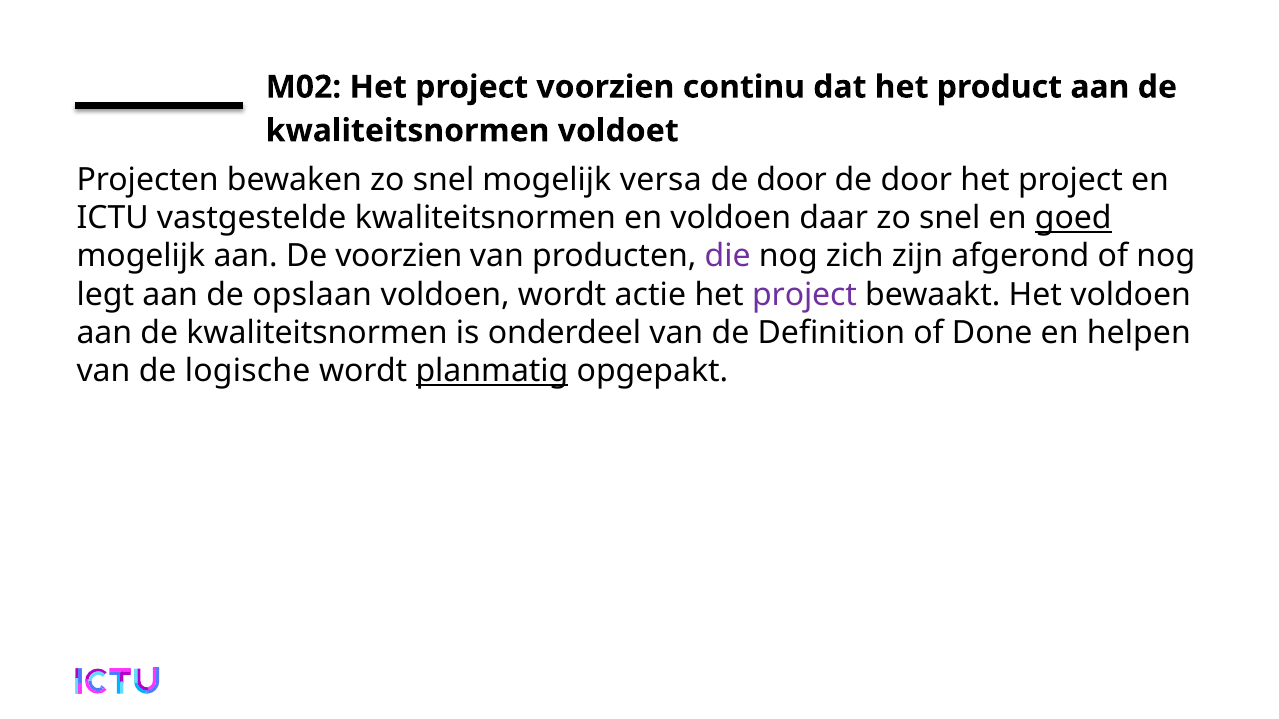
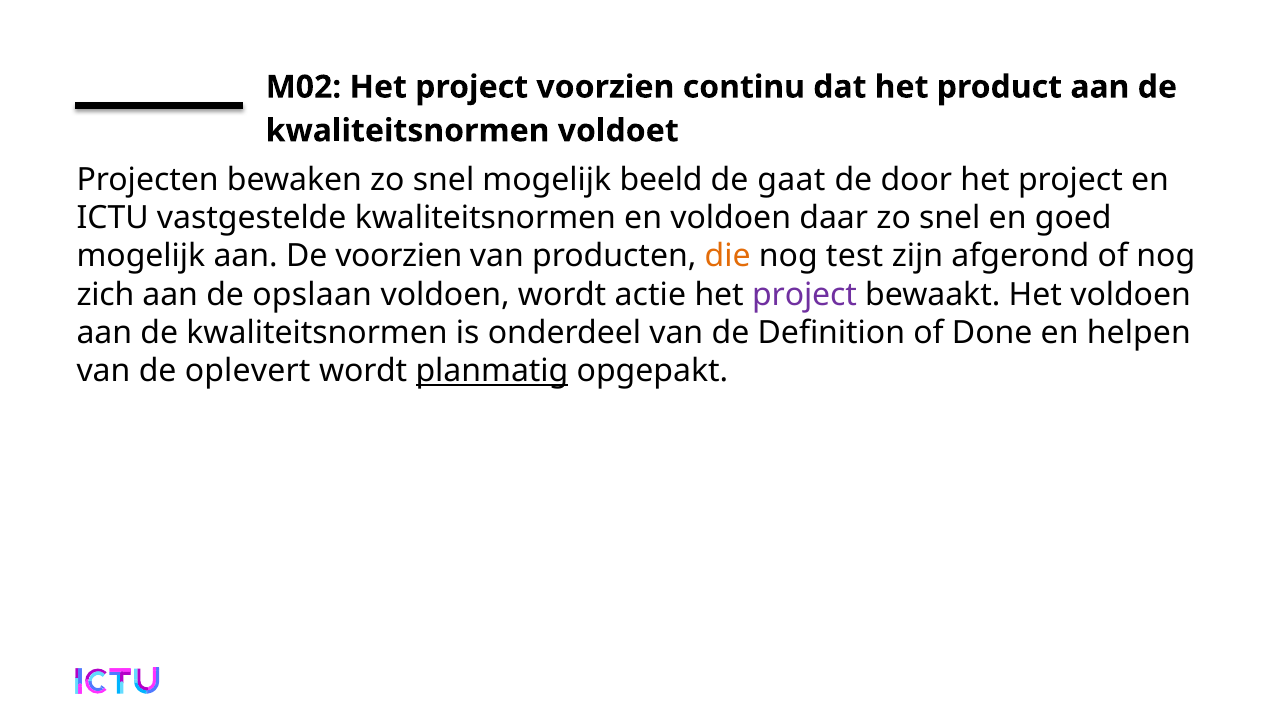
versa: versa -> beeld (661, 180)
door: door -> gaat (791, 180)
goed underline: present -> none (1073, 218)
die colour: purple -> orange (728, 256)
zich: zich -> test (855, 256)
legt: legt -> zich (105, 295)
logische: logische -> oplevert (248, 371)
